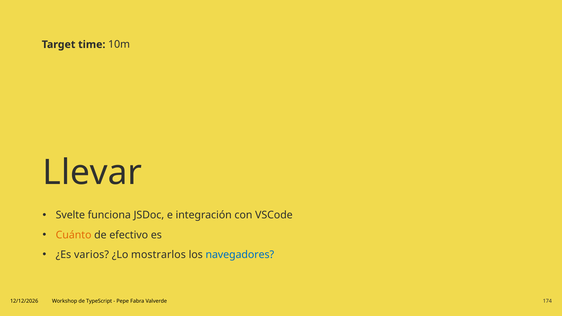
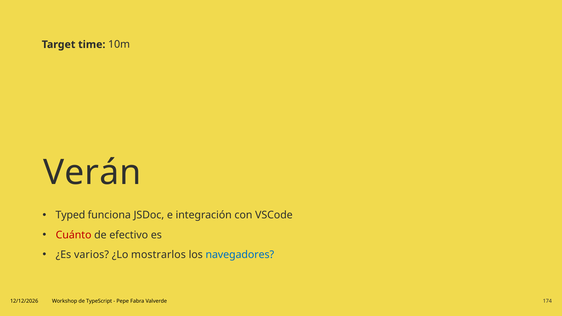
Llevar: Llevar -> Verán (92, 173)
Svelte: Svelte -> Typed (70, 215)
Cuánto colour: orange -> red (74, 235)
